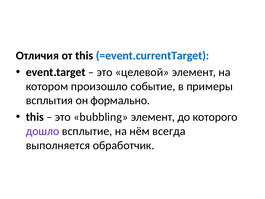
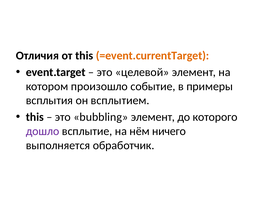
=event.currentTarget colour: blue -> orange (152, 56)
формально: формально -> всплытием (120, 100)
всегда: всегда -> ничего (169, 131)
